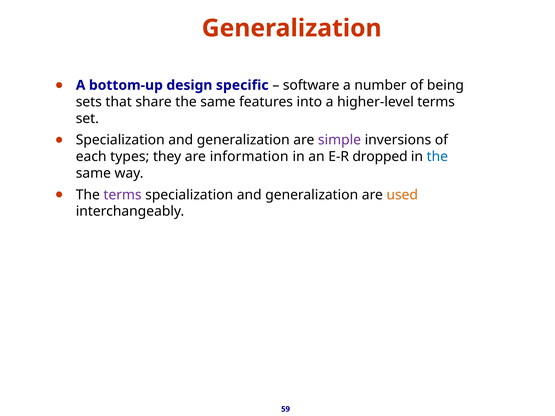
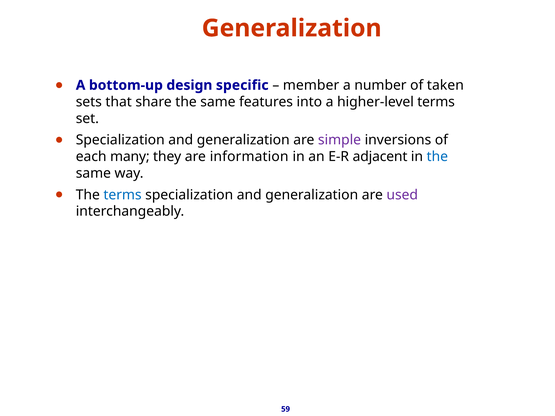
software: software -> member (311, 85)
being: being -> taken (445, 85)
types: types -> many (130, 157)
dropped: dropped -> adjacent (380, 157)
terms colour: purple -> blue (123, 195)
used colour: orange -> purple (402, 195)
